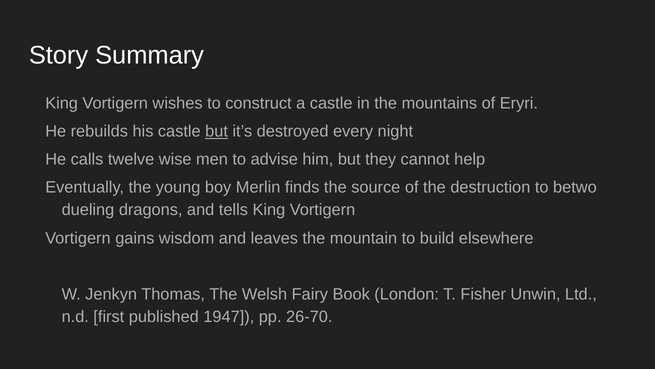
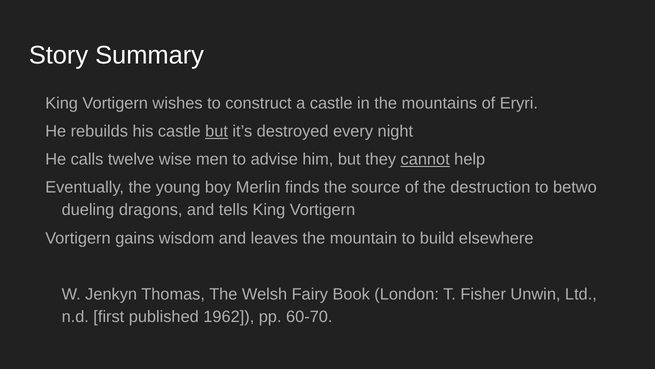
cannot underline: none -> present (425, 159)
1947: 1947 -> 1962 (229, 317)
26-70: 26-70 -> 60-70 (309, 317)
